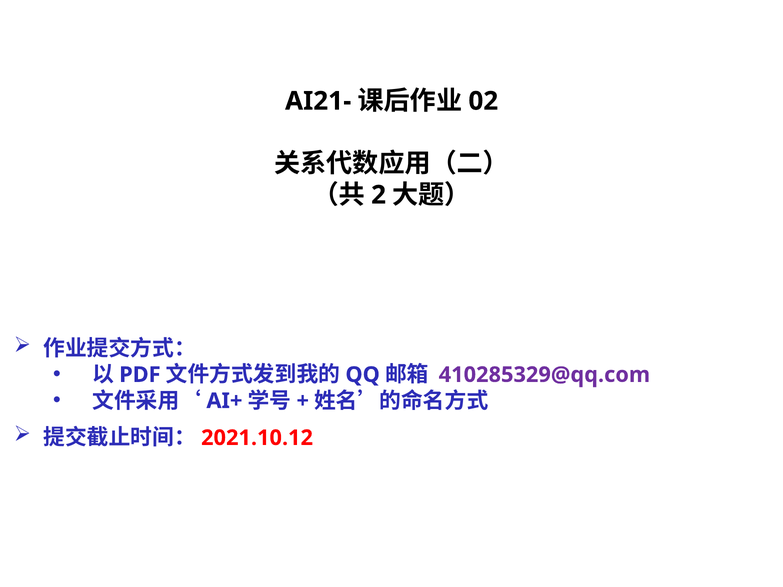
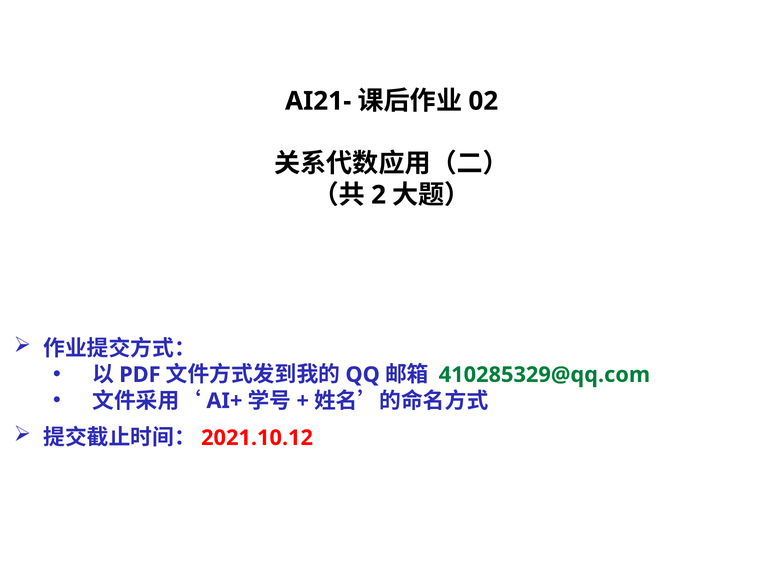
410285329@qq.com colour: purple -> green (544, 375)
